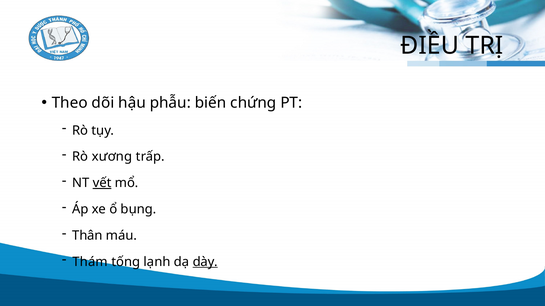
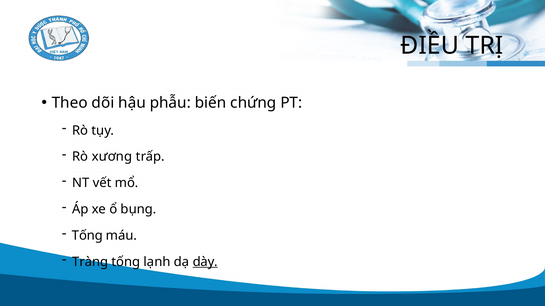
vết underline: present -> none (102, 183)
Thân: Thân -> Tống (87, 236)
Thám: Thám -> Tràng (90, 262)
